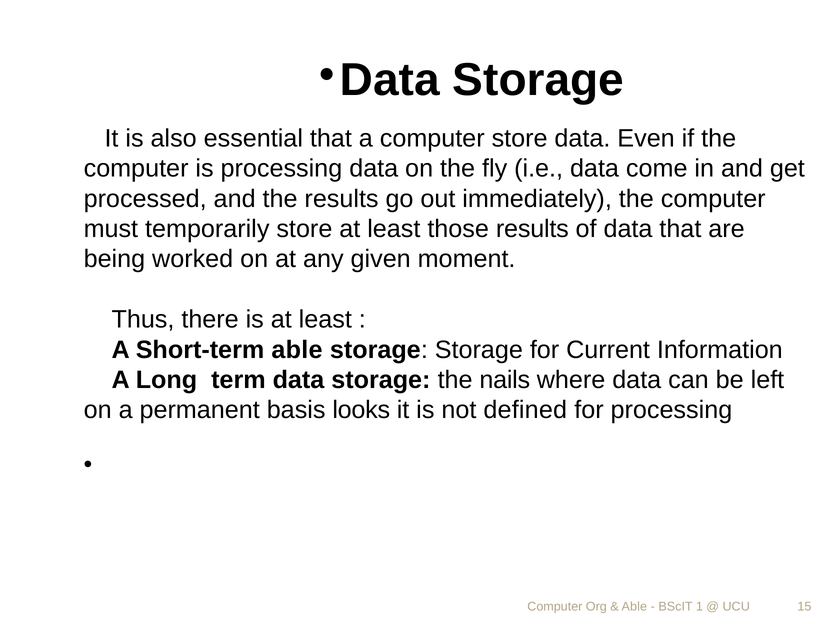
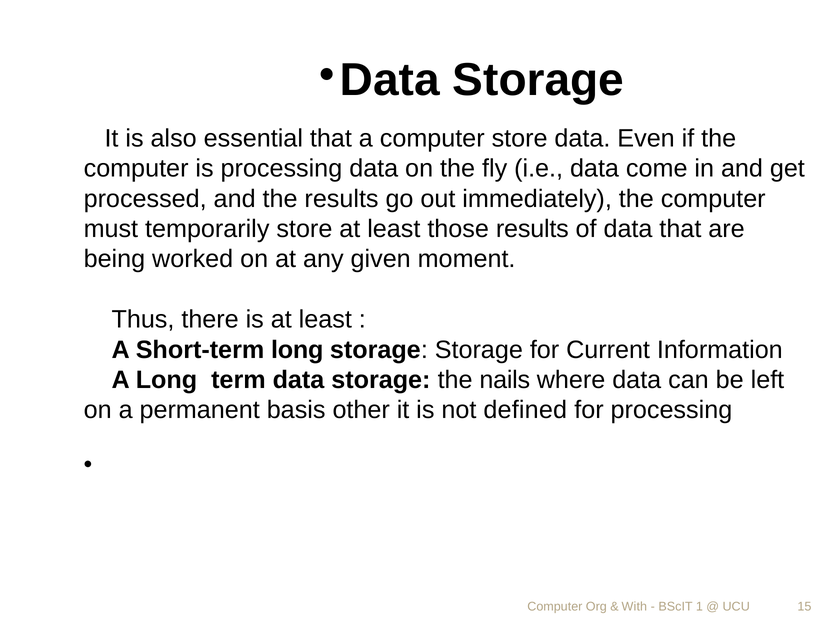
Short-term able: able -> long (297, 350)
looks: looks -> other (361, 410)
Able: Able -> With (634, 606)
